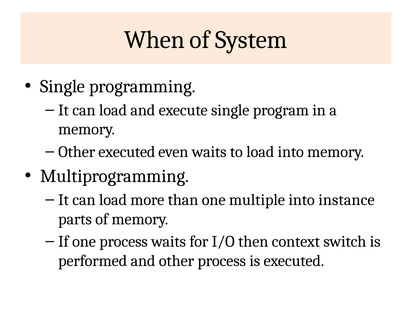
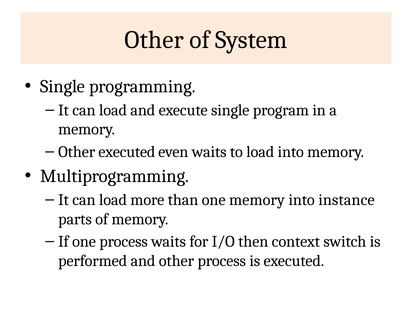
When: When -> Other (154, 40)
one multiple: multiple -> memory (257, 200)
